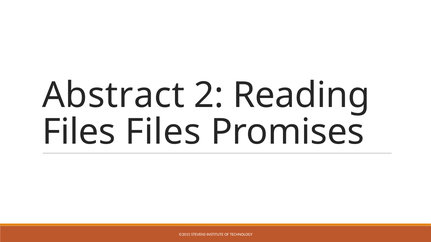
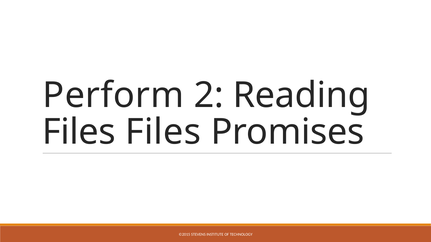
Abstract: Abstract -> Perform (113, 95)
